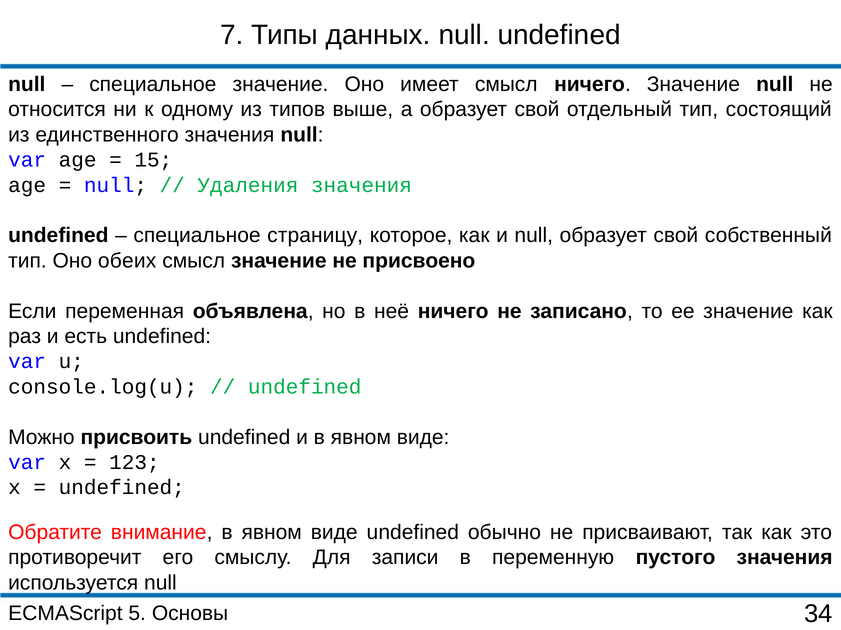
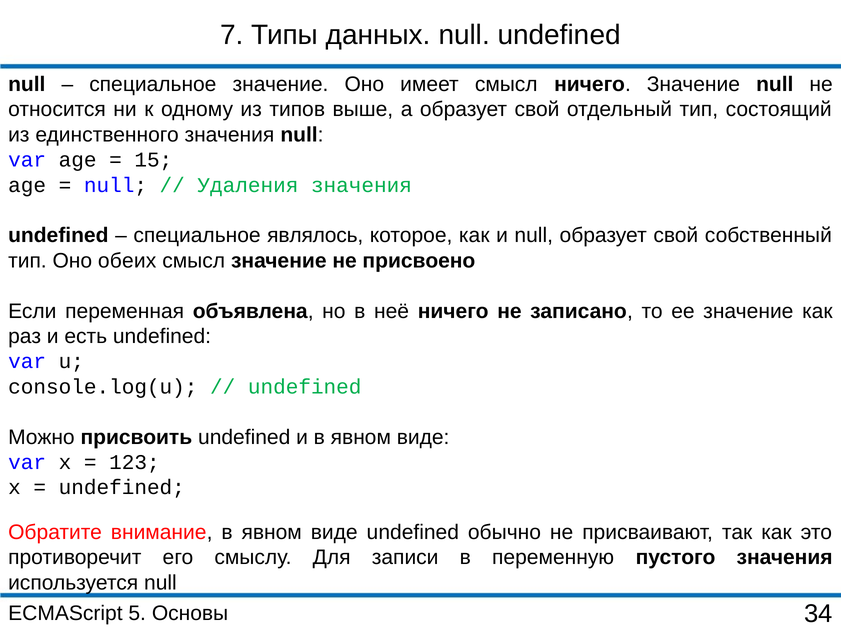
страницу: страницу -> являлось (315, 236)
